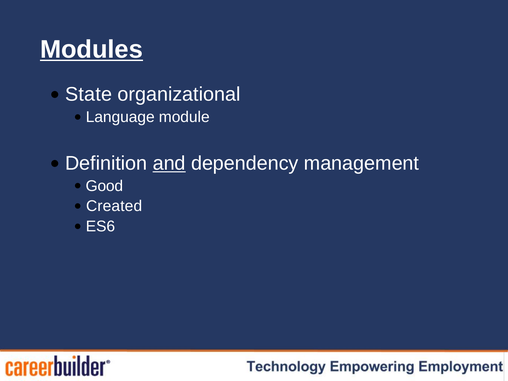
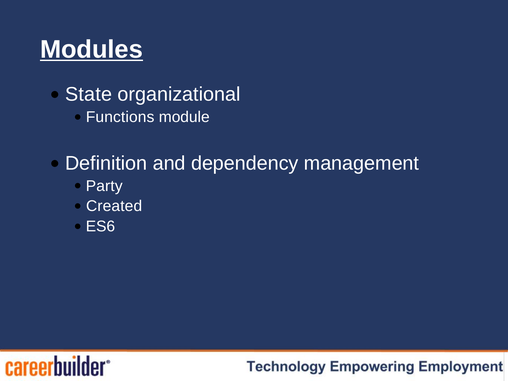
Language: Language -> Functions (120, 117)
and underline: present -> none (169, 163)
Good: Good -> Party (104, 186)
